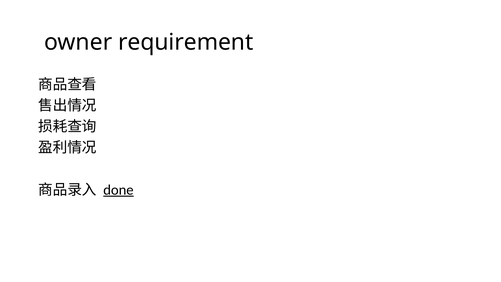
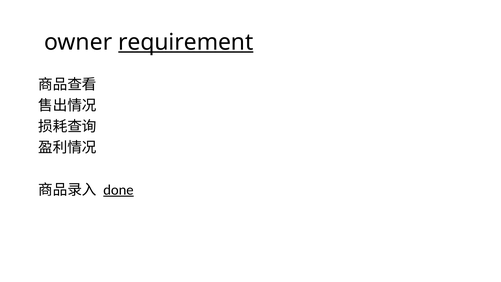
requirement underline: none -> present (186, 42)
